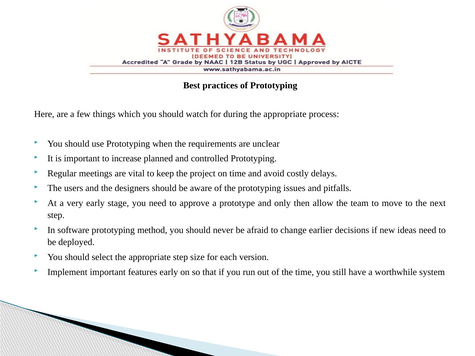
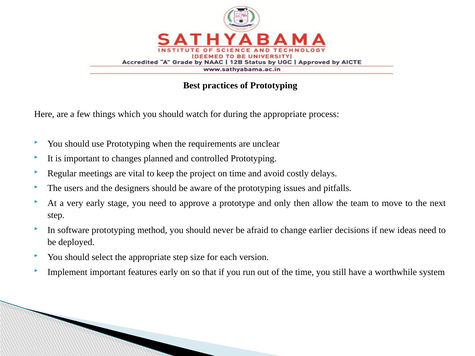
increase: increase -> changes (126, 159)
